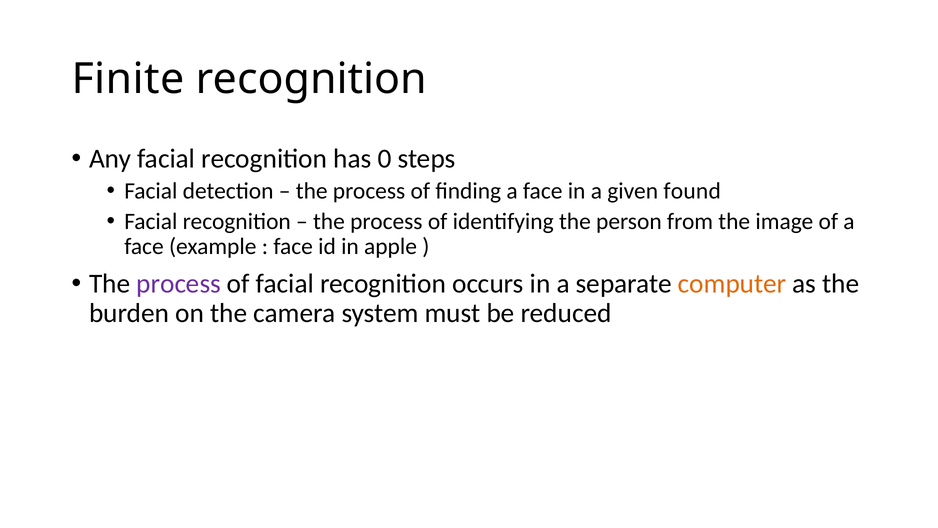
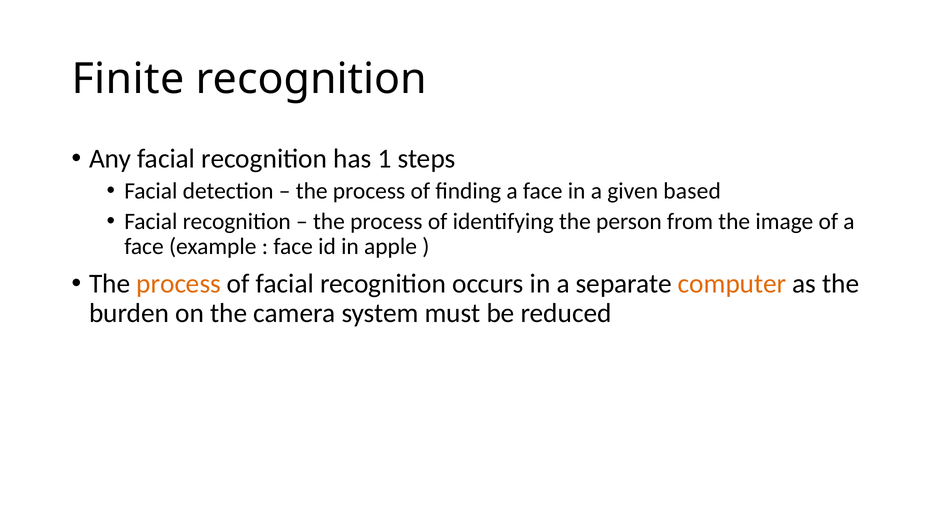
0: 0 -> 1 (385, 159)
found: found -> based (692, 191)
process colour: purple -> orange (179, 284)
